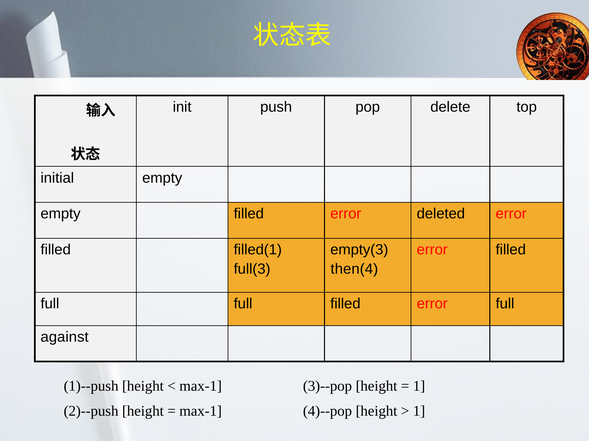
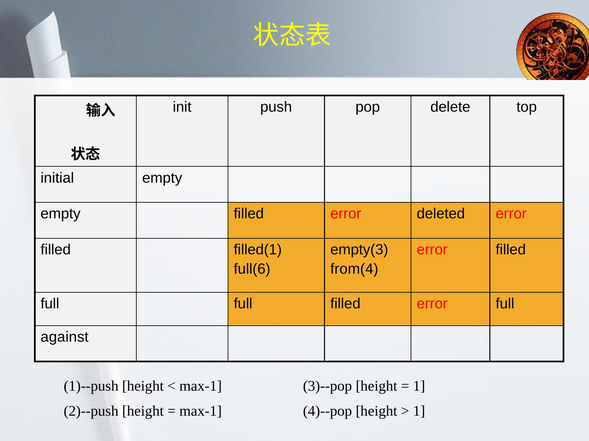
full(3: full(3 -> full(6 (252, 270)
then(4: then(4 -> from(4 (354, 270)
